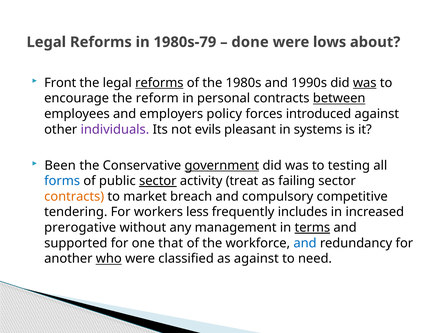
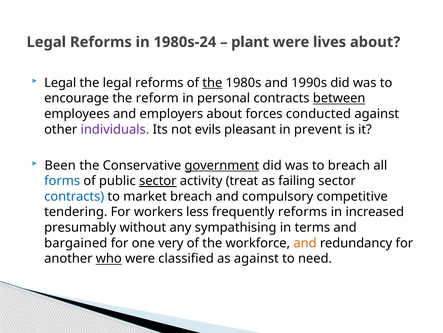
1980s-79: 1980s-79 -> 1980s-24 (185, 42)
done: done -> plant (250, 42)
lows: lows -> lives (330, 42)
Front: Front -> Legal (60, 83)
reforms underline: present -> none (159, 83)
the underline: none -> present (212, 83)
was underline: present -> none (365, 83)
employers policy: policy -> about (224, 114)
introduced: introduced -> conducted (318, 114)
systems: systems -> prevent (318, 129)
to testing: testing -> breach (349, 165)
contracts colour: orange -> blue (74, 196)
frequently includes: includes -> reforms (303, 212)
prerogative: prerogative -> presumably (80, 227)
management: management -> sympathising (236, 227)
terms underline: present -> none (312, 227)
supported: supported -> bargained (76, 243)
that: that -> very (171, 243)
and colour: blue -> orange (305, 243)
